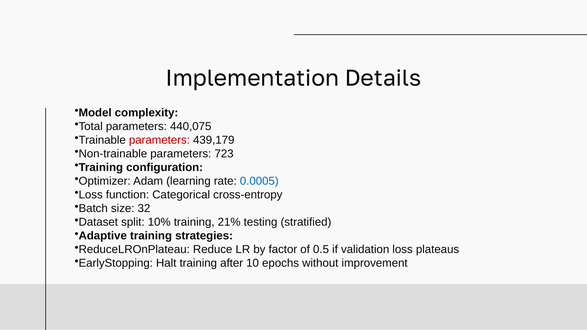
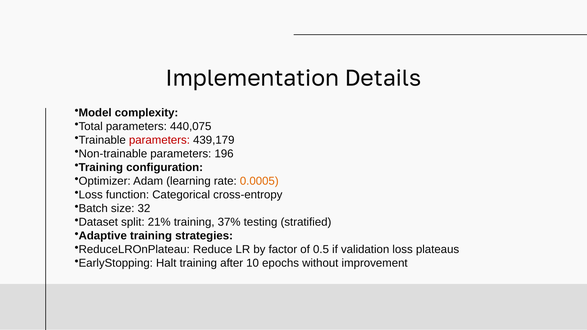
723: 723 -> 196 (224, 154)
0.0005 colour: blue -> orange (259, 181)
10%: 10% -> 21% (159, 222)
21%: 21% -> 37% (229, 222)
